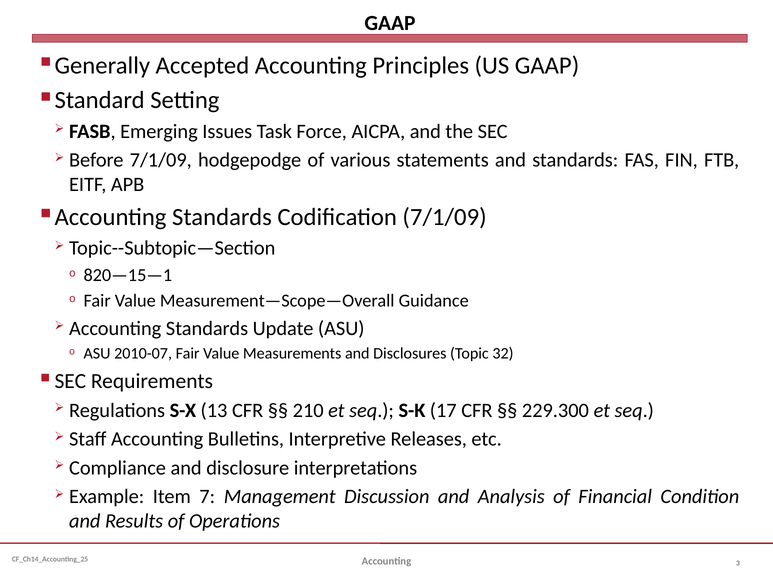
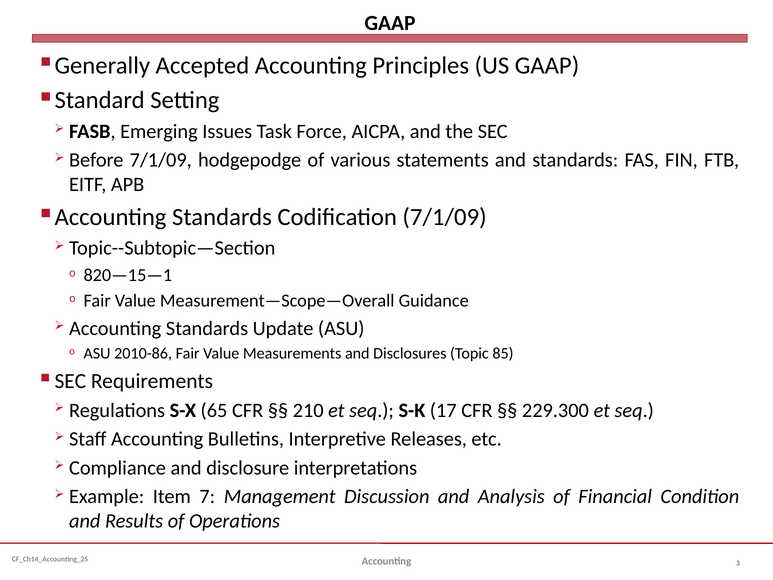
2010-07: 2010-07 -> 2010-86 (143, 353)
32: 32 -> 85 (503, 353)
13: 13 -> 65 (214, 410)
